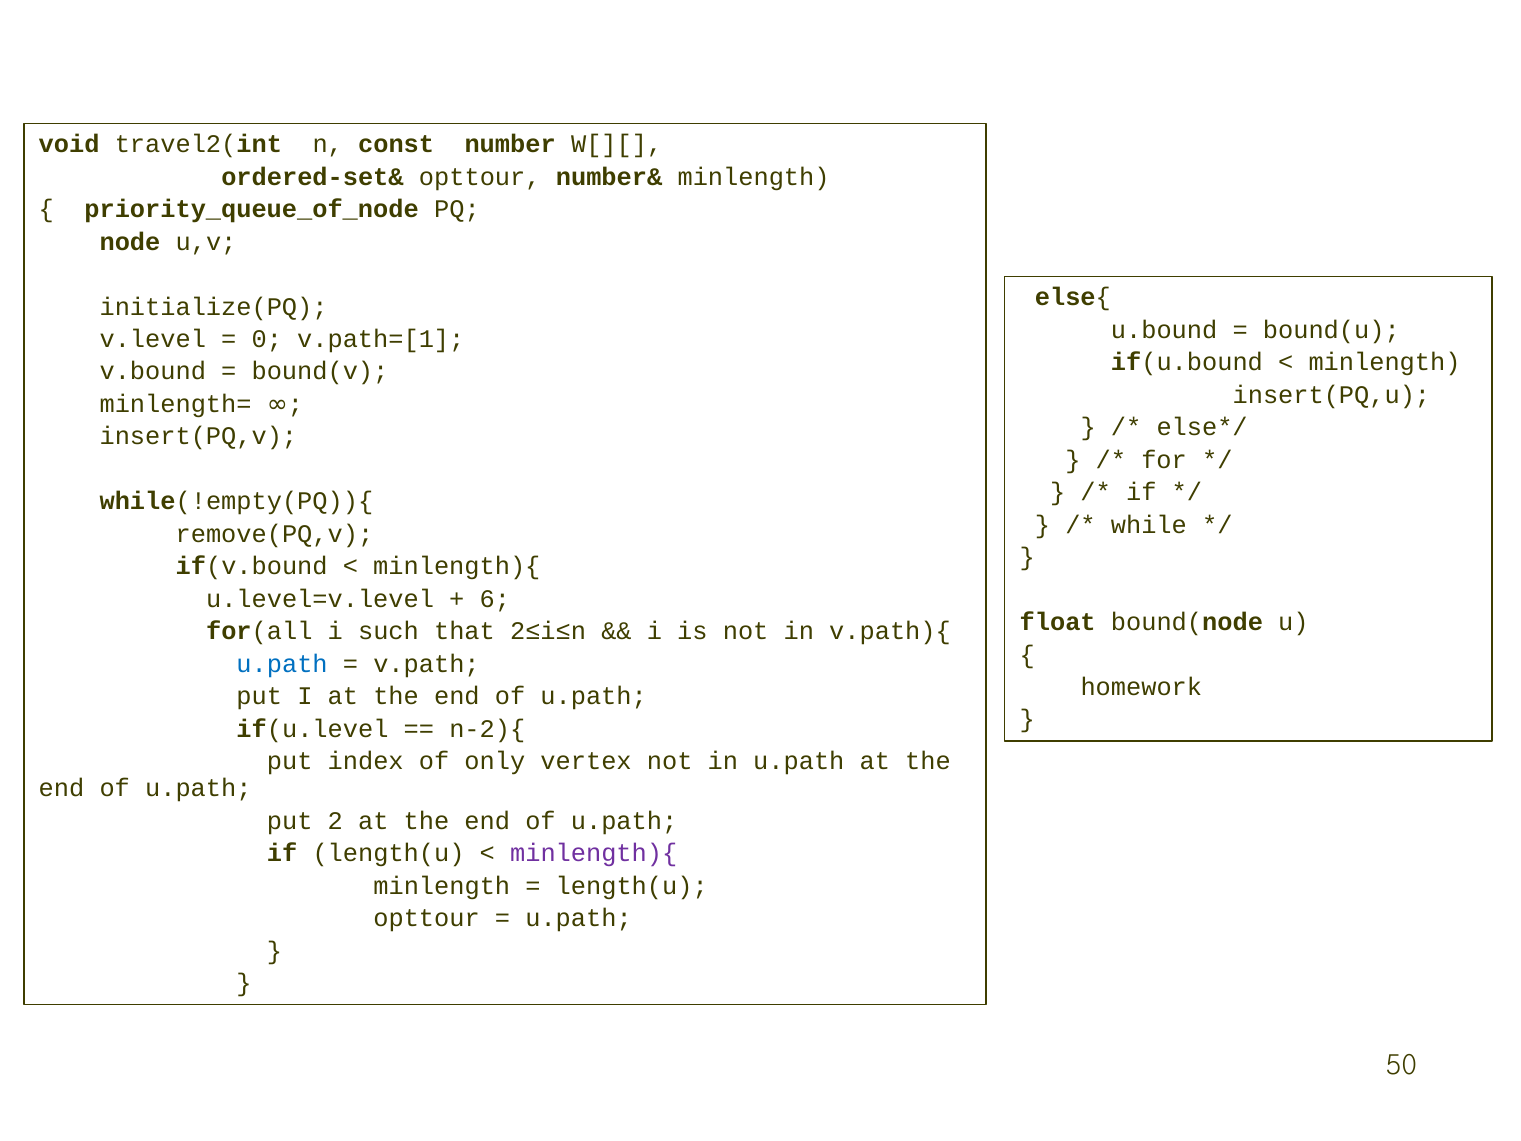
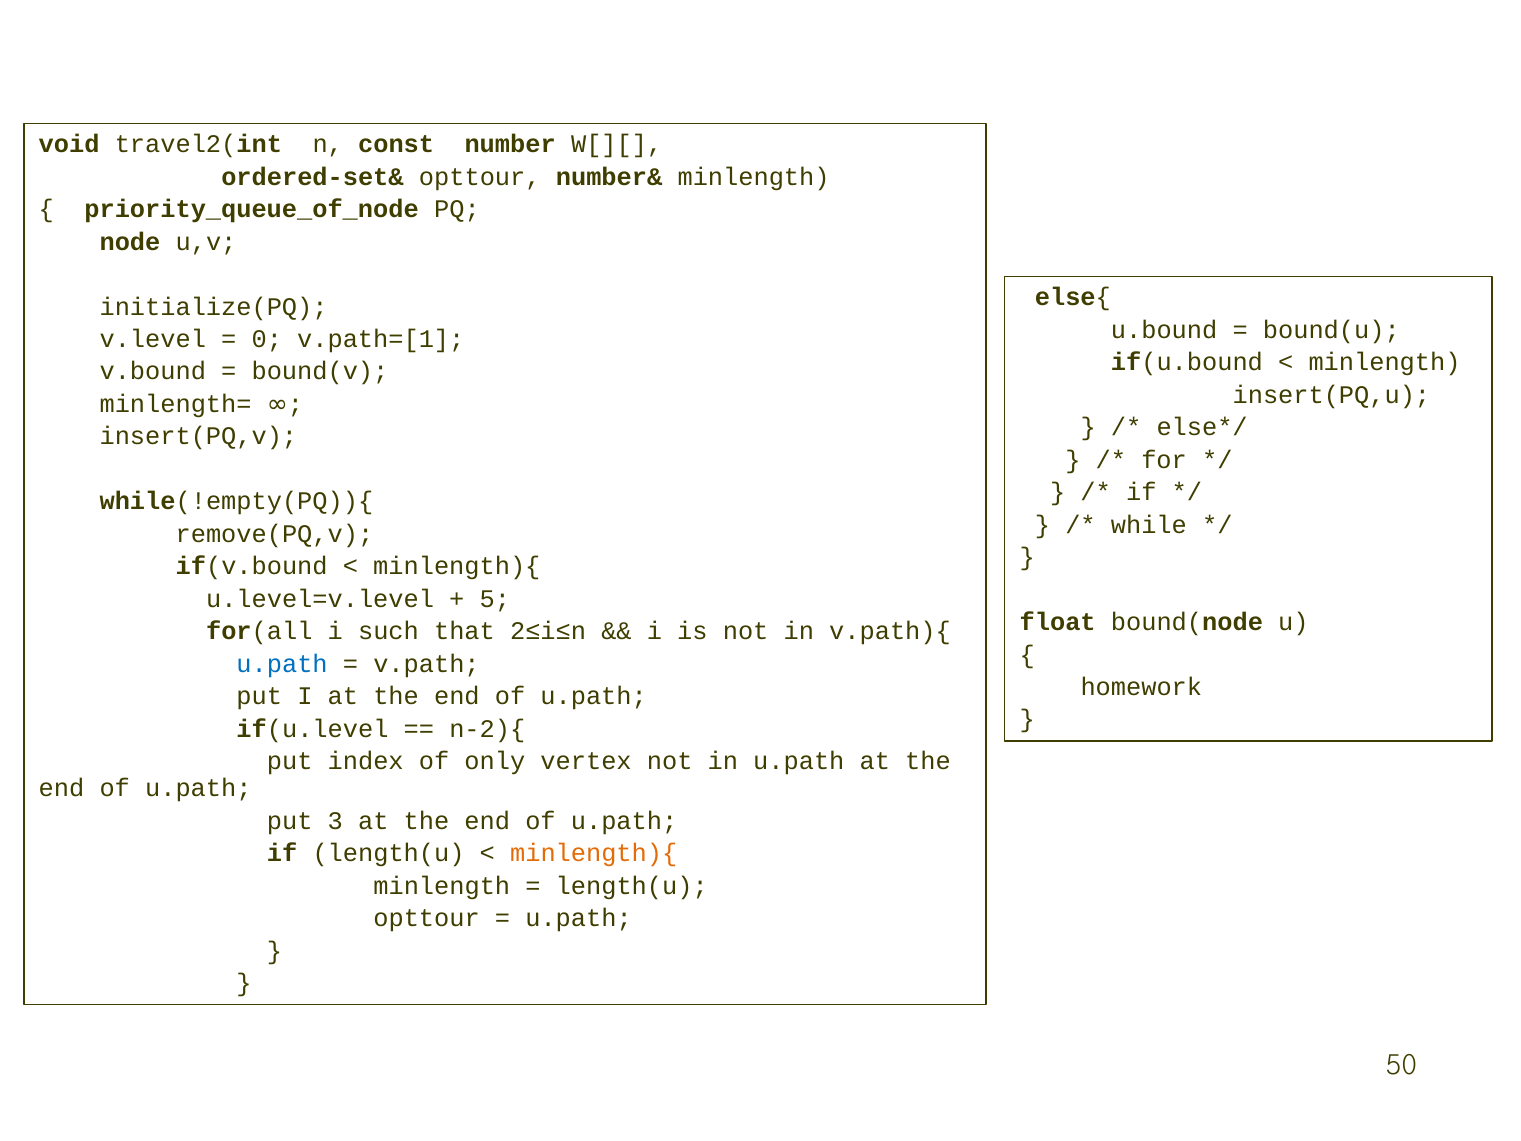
6: 6 -> 5 (495, 599)
2: 2 -> 3 (335, 821)
minlength){ colour: purple -> orange (594, 853)
